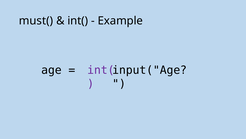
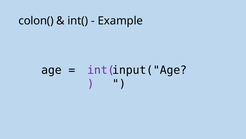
must(: must( -> colon( (36, 21)
